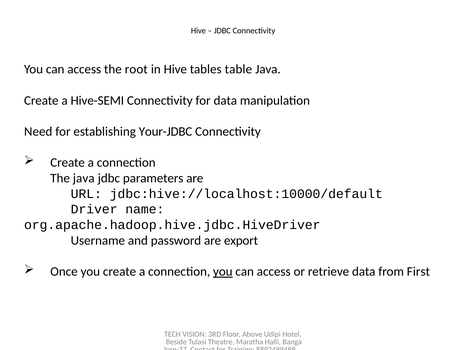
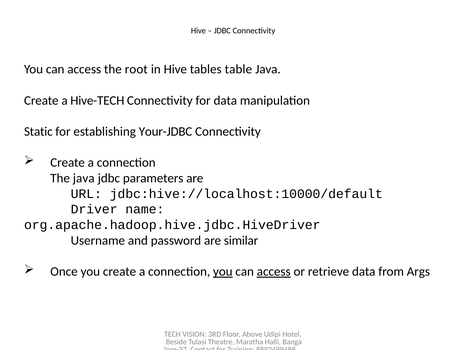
Hive-SEMI: Hive-SEMI -> Hive-TECH (97, 101)
Need: Need -> Static (38, 132)
export: export -> similar (241, 241)
access underline: none -> present (274, 272)
First: First -> Args (418, 272)
